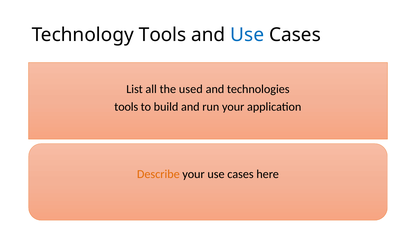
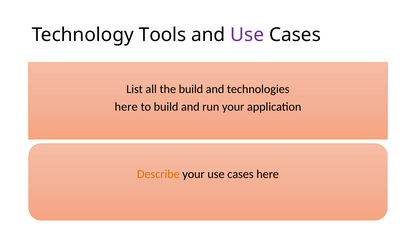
Use colour: blue -> purple (247, 35)
the used: used -> build (191, 89)
tools: tools -> here (126, 107)
